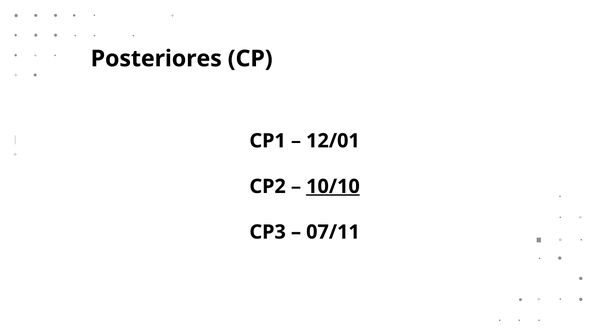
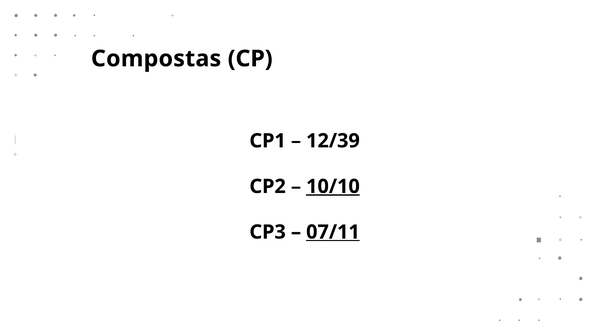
Posteriores: Posteriores -> Compostas (156, 59)
12/01: 12/01 -> 12/39 (333, 141)
07/11 underline: none -> present (333, 232)
